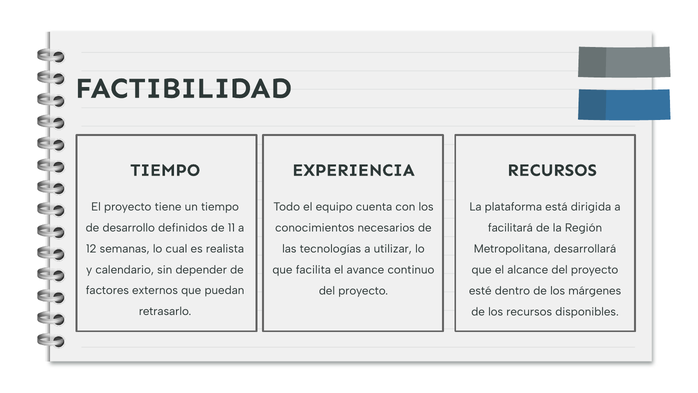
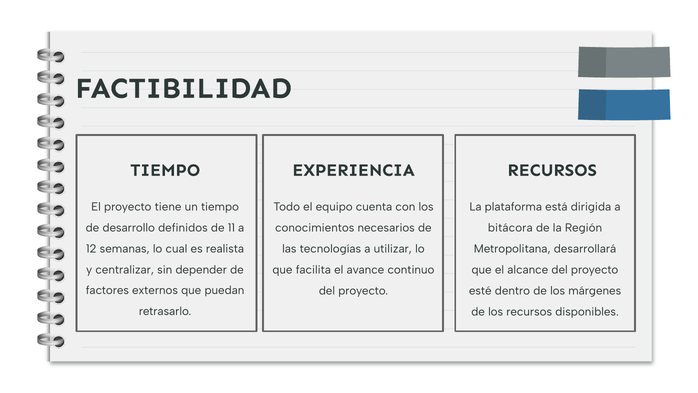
facilitará: facilitará -> bitácora (510, 228)
calendario: calendario -> centralizar (125, 269)
